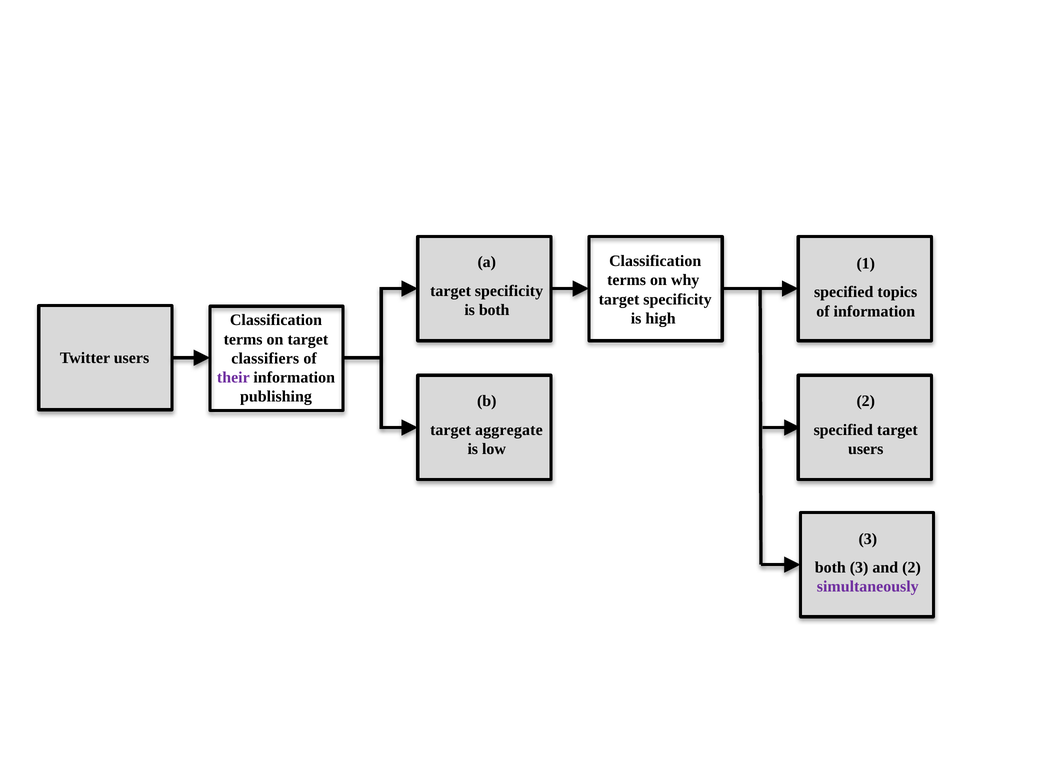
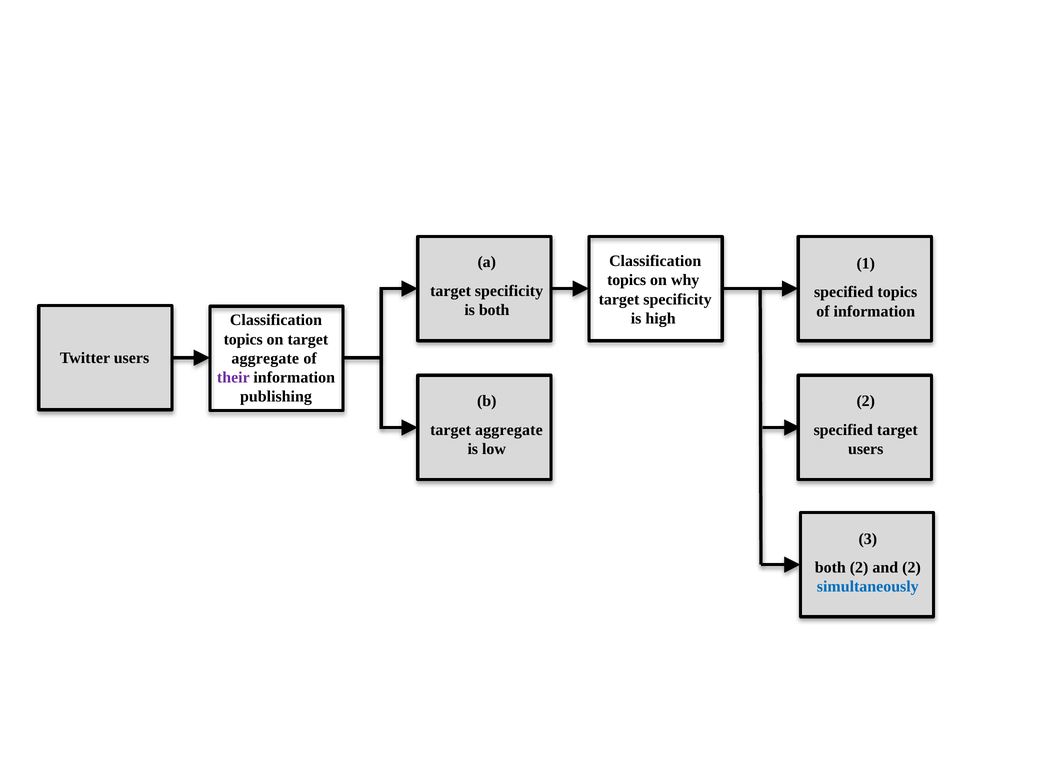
terms: terms -> topics (627, 280)
terms: terms -> topics (243, 339)
classifiers: classifiers -> aggregate (265, 359)
both 3: 3 -> 2 (859, 568)
simultaneously colour: purple -> blue (868, 587)
